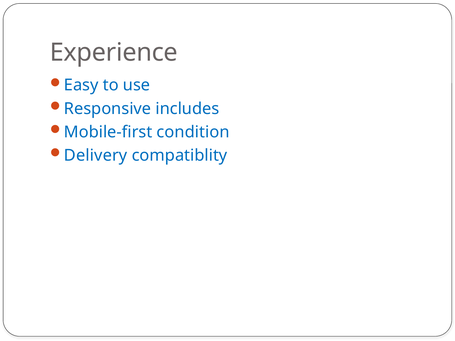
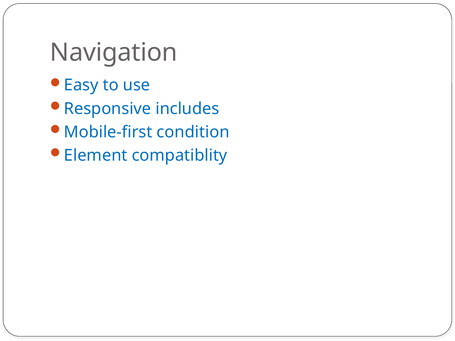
Experience: Experience -> Navigation (114, 53)
Delivery: Delivery -> Element (96, 155)
